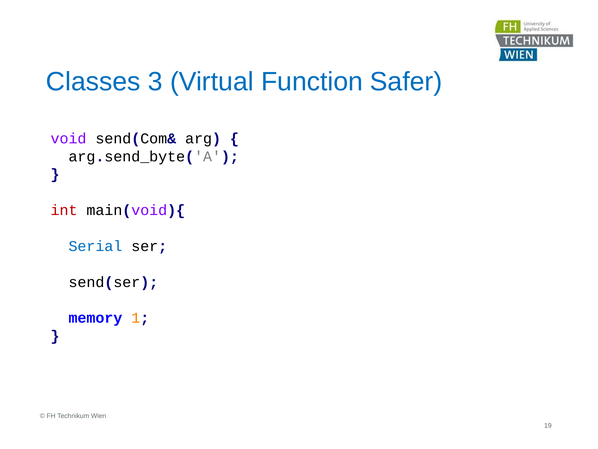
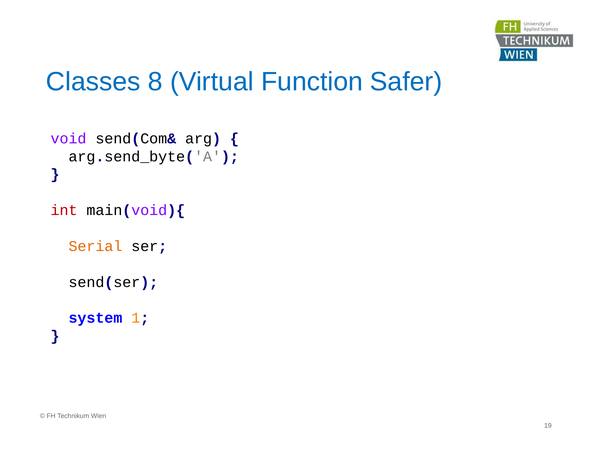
3: 3 -> 8 (155, 82)
Serial colour: blue -> orange (95, 246)
memory: memory -> system (95, 318)
